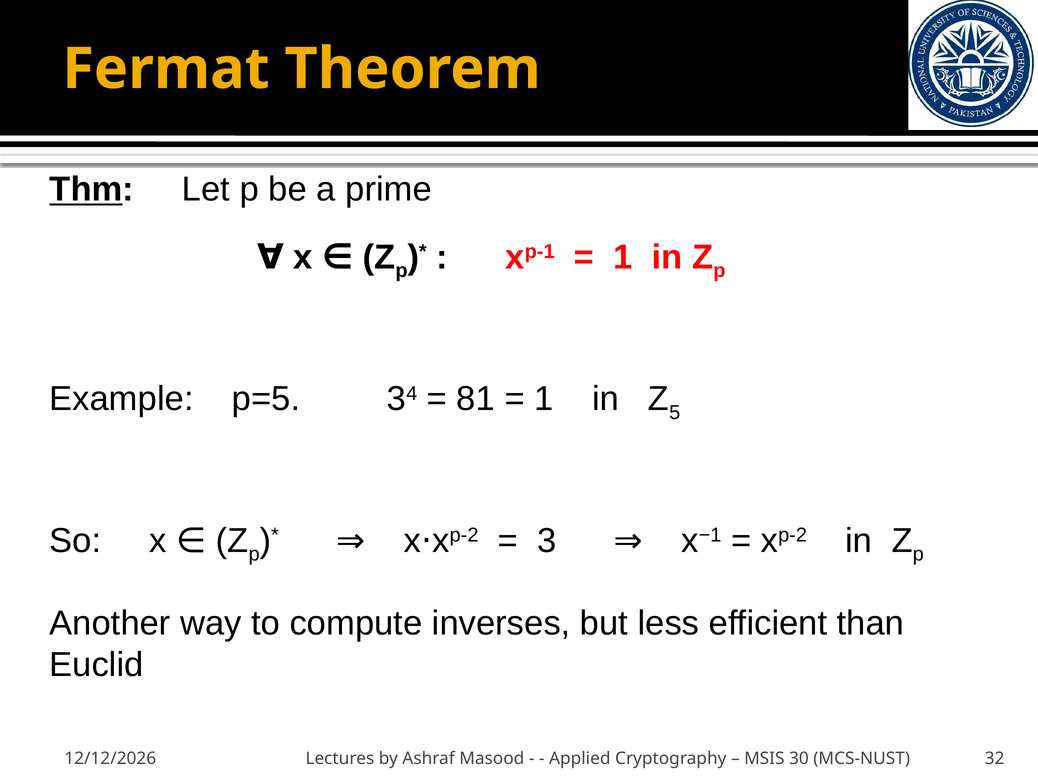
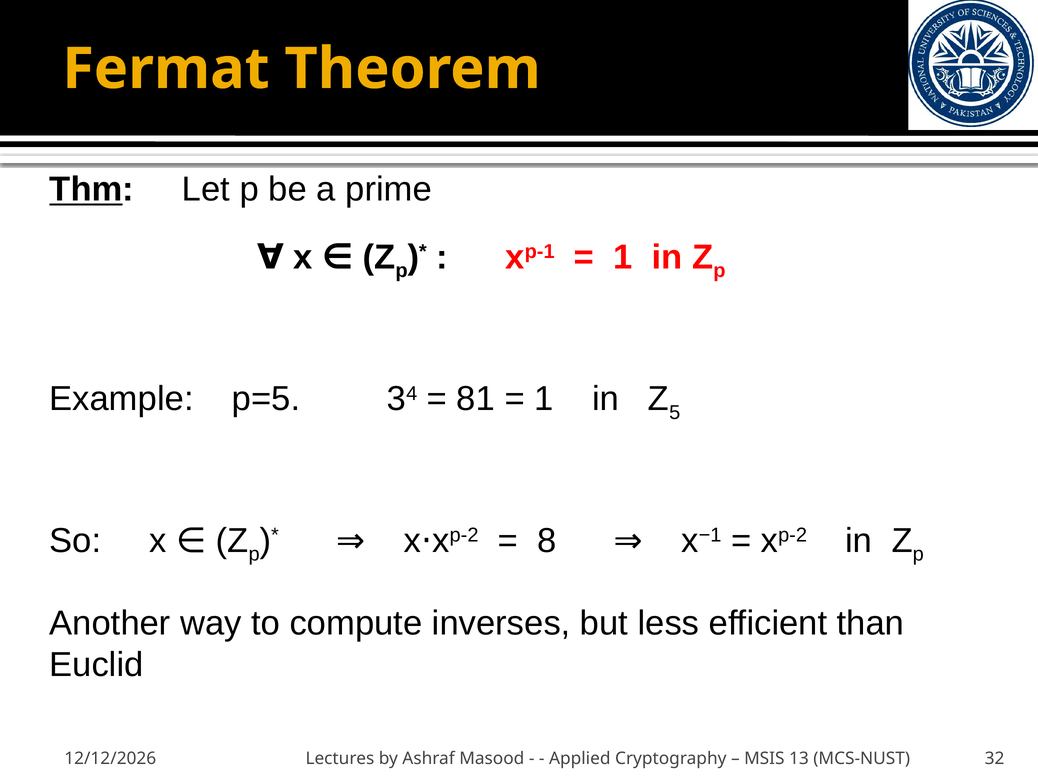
3: 3 -> 8 (547, 541)
30: 30 -> 13 (799, 758)
